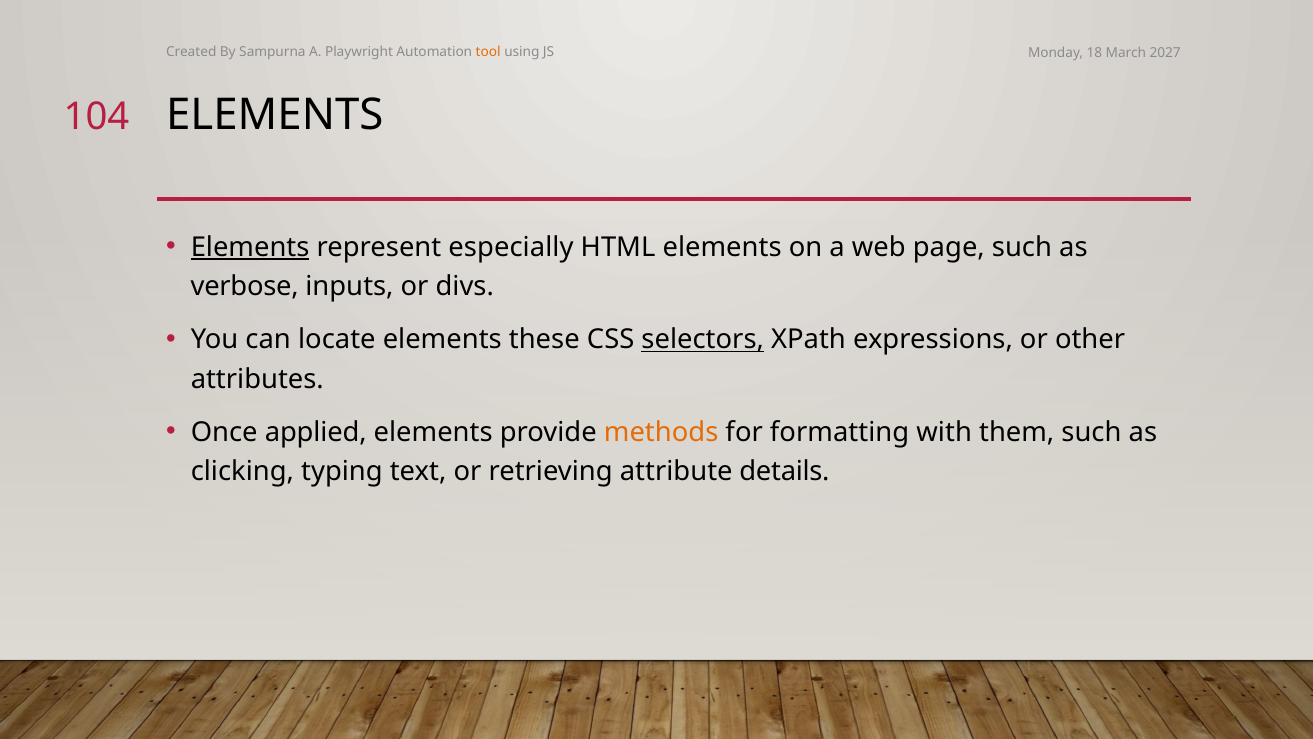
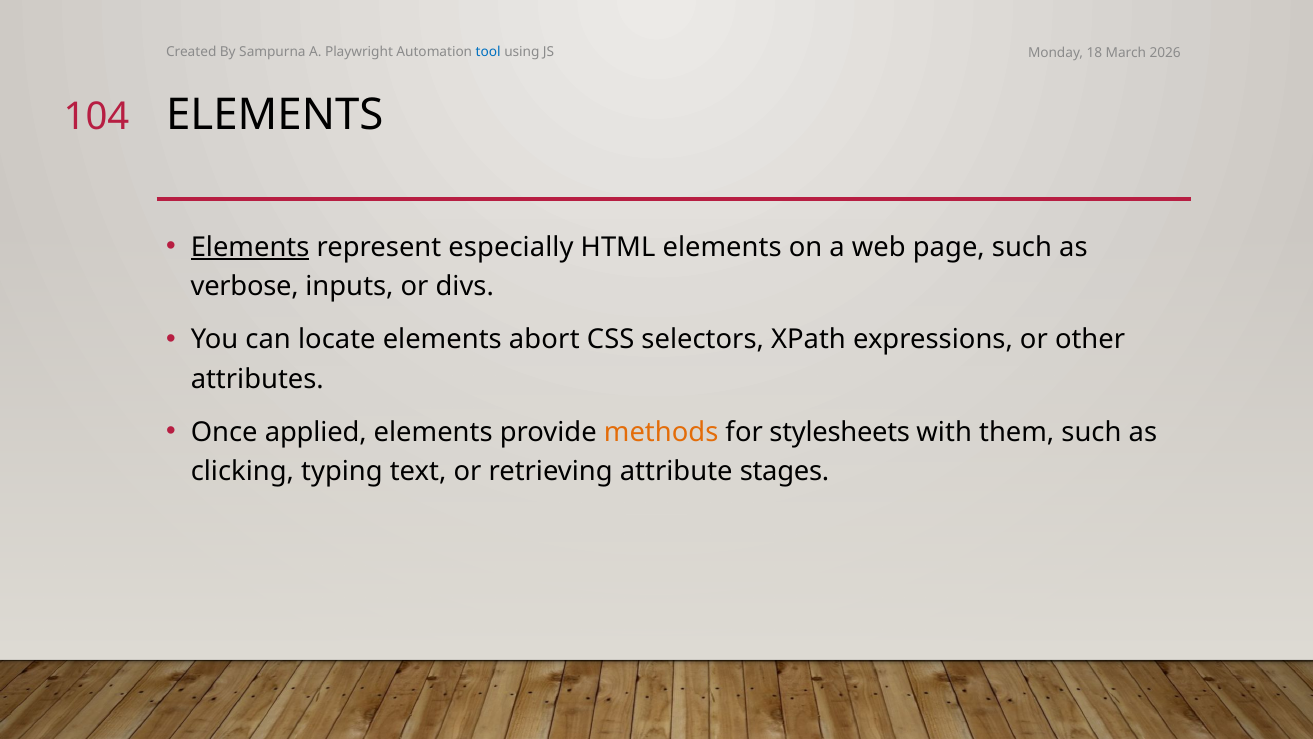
tool colour: orange -> blue (488, 52)
2027: 2027 -> 2026 (1165, 53)
these: these -> abort (544, 339)
selectors underline: present -> none (703, 339)
formatting: formatting -> stylesheets (840, 432)
details: details -> stages (785, 471)
